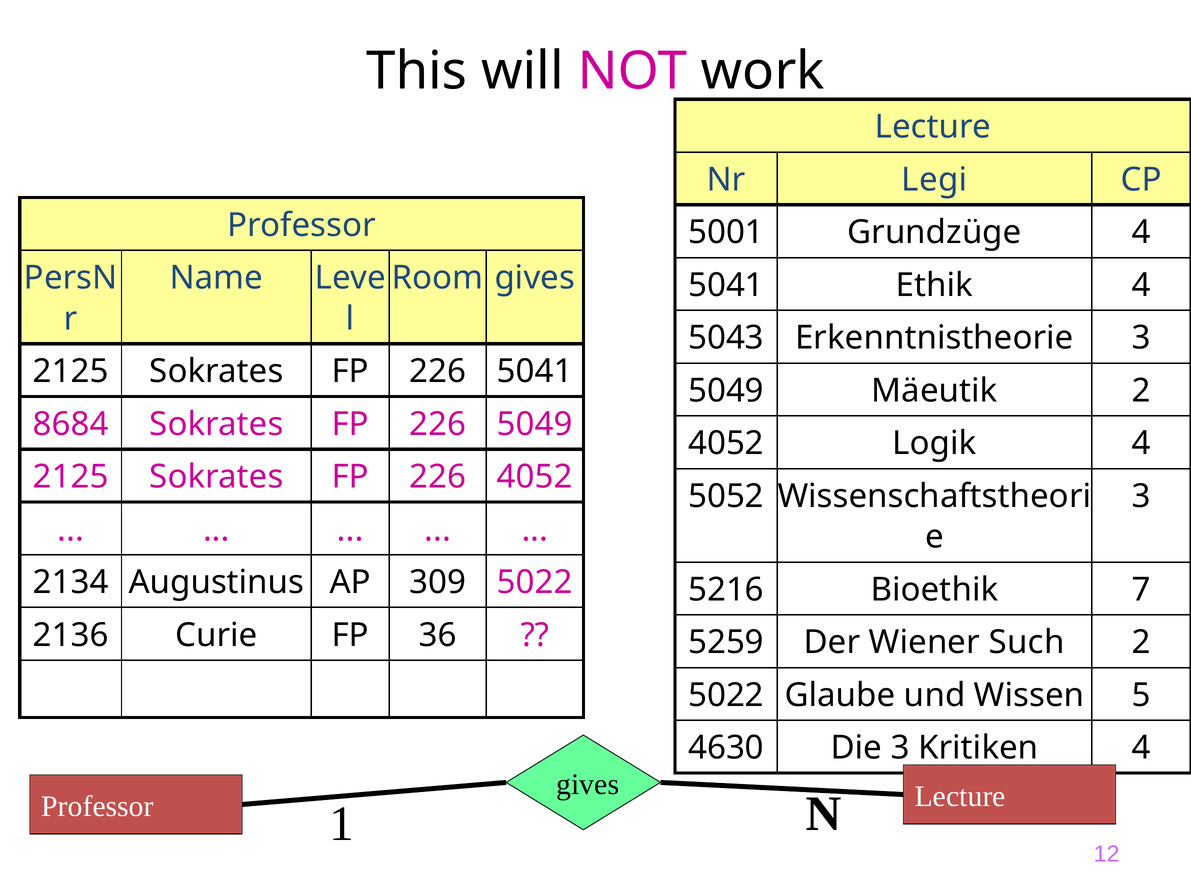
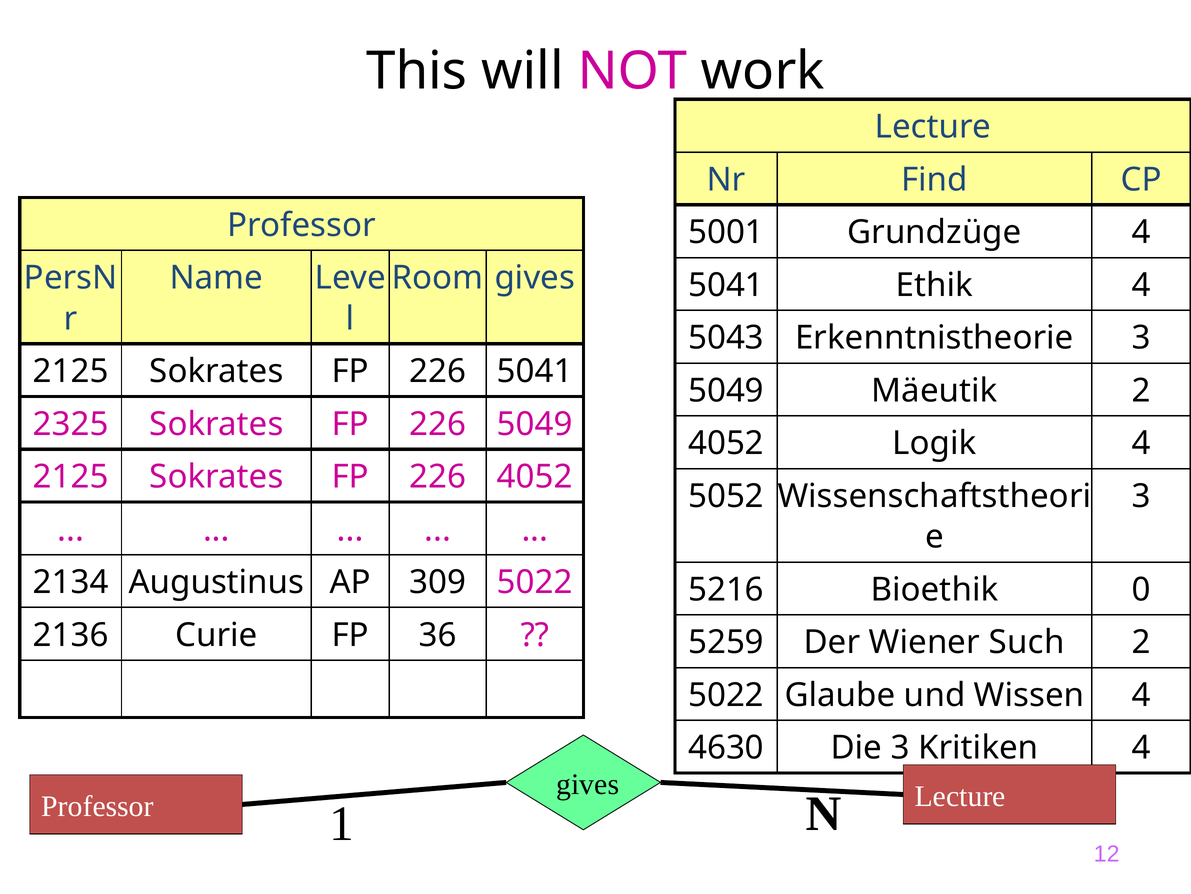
Legi: Legi -> Find (935, 180)
8684: 8684 -> 2325 (71, 424)
7: 7 -> 0 (1141, 589)
Wissen 5: 5 -> 4 (1141, 695)
